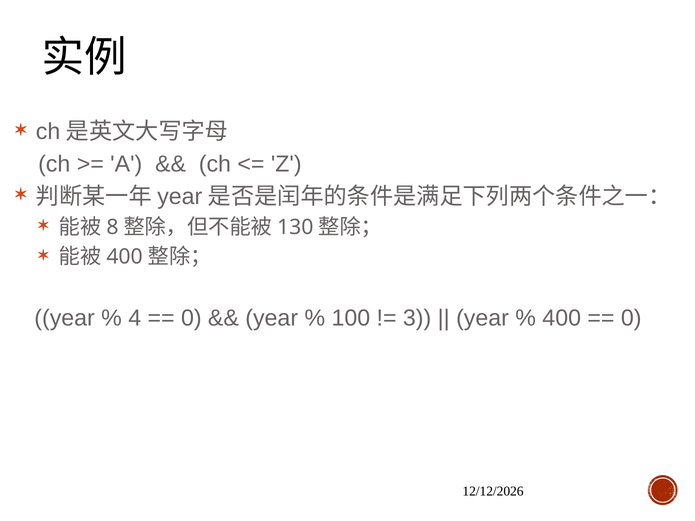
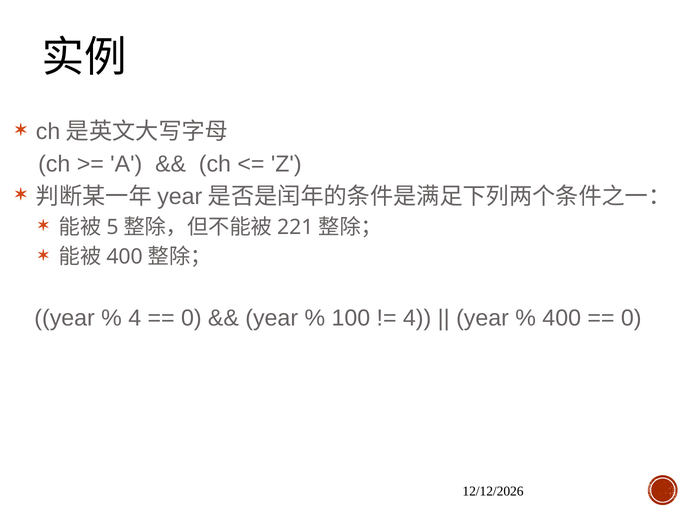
8: 8 -> 5 (113, 227)
130: 130 -> 221 (295, 227)
3: 3 -> 4 (417, 318)
